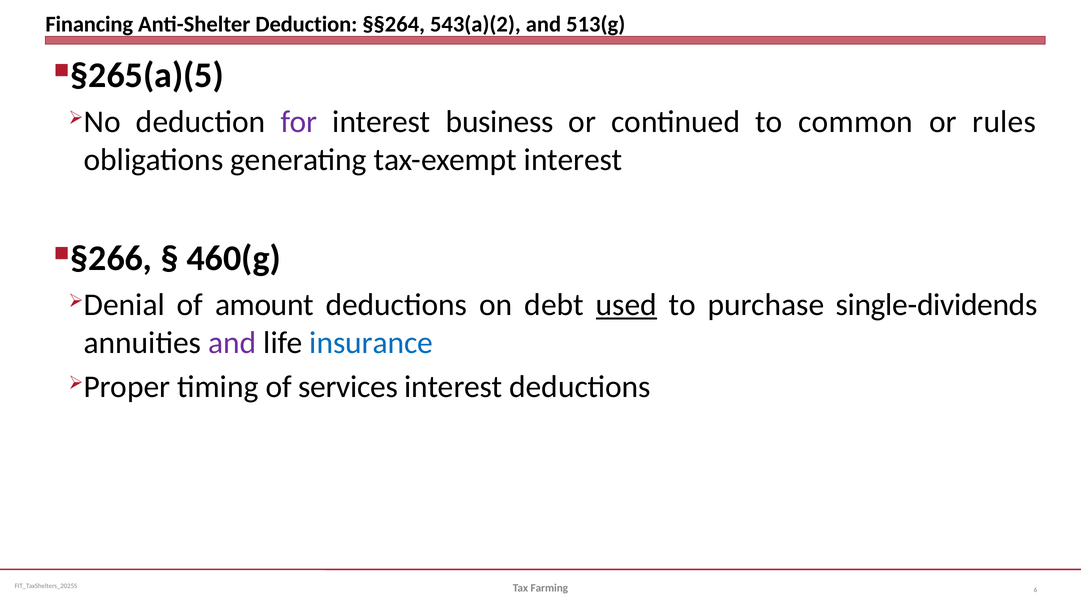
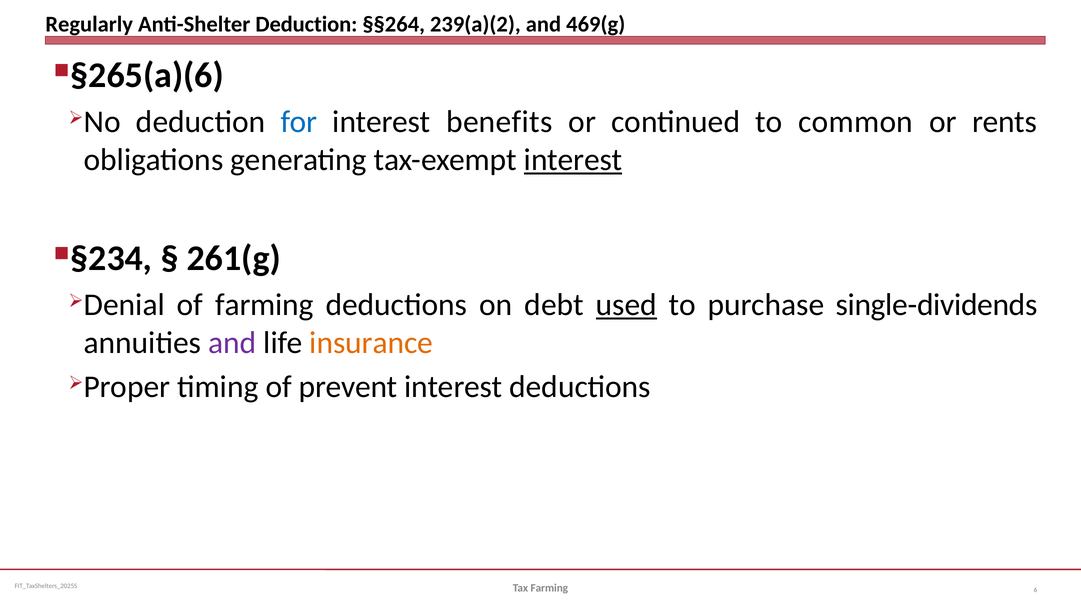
Financing: Financing -> Regularly (89, 24)
543(a)(2: 543(a)(2 -> 239(a)(2 (475, 24)
513(g: 513(g -> 469(g (596, 24)
§265(a)(5: §265(a)(5 -> §265(a)(6 (147, 75)
for colour: purple -> blue (299, 122)
business: business -> benefits (499, 122)
rules: rules -> rents (1005, 122)
interest underline: none -> present (573, 160)
§266: §266 -> §234 (111, 258)
460(g: 460(g -> 261(g (234, 258)
of amount: amount -> farming (264, 305)
insurance colour: blue -> orange (371, 343)
services: services -> prevent (348, 387)
